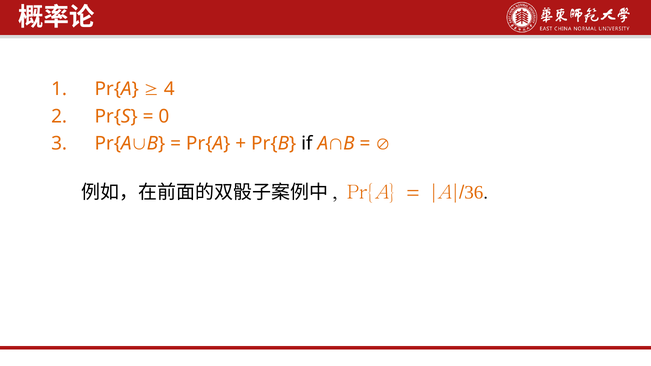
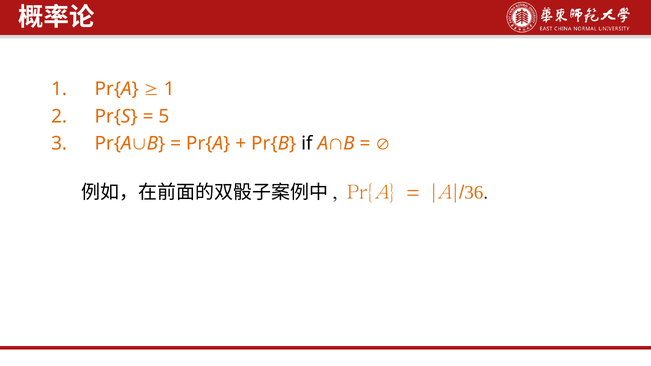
4: 4 -> 1 (169, 89)
0: 0 -> 5 (164, 116)
